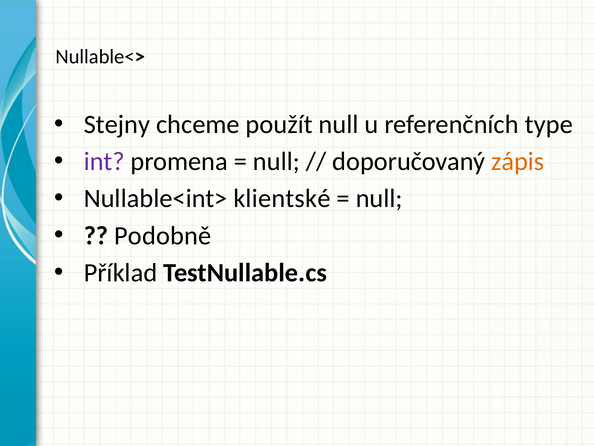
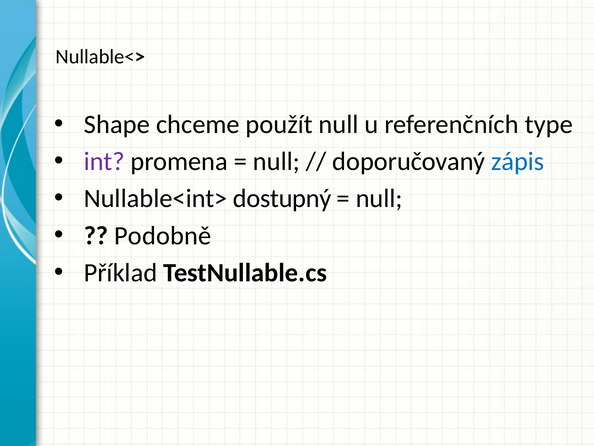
Stejny: Stejny -> Shape (117, 124)
zápis colour: orange -> blue (518, 161)
klientské: klientské -> dostupný (282, 198)
